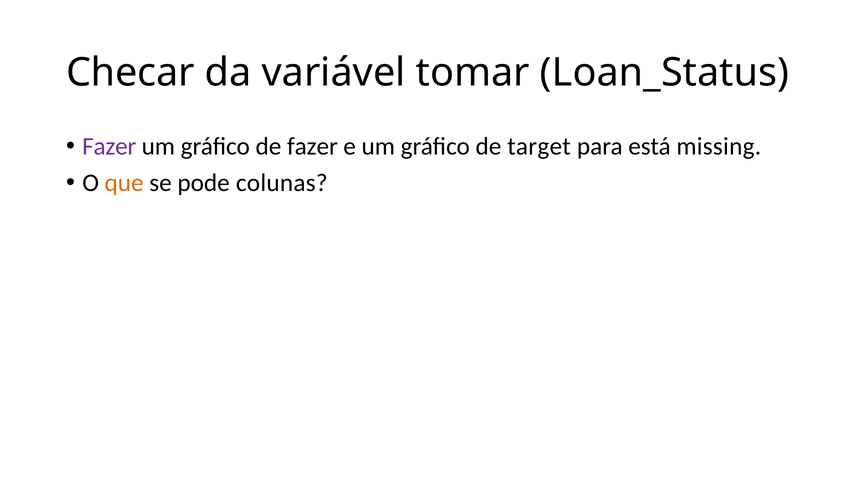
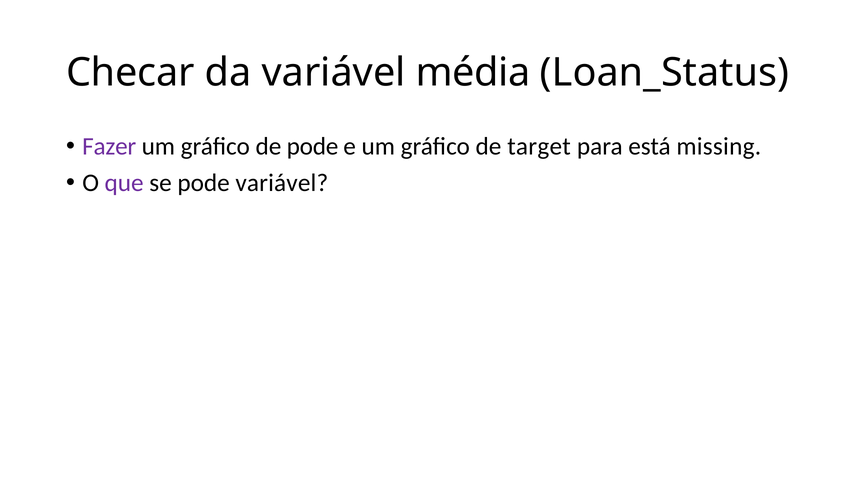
tomar: tomar -> média (473, 73)
de fazer: fazer -> pode (313, 146)
que colour: orange -> purple (124, 183)
pode colunas: colunas -> variável (282, 183)
